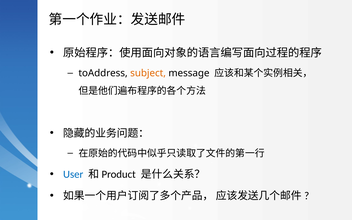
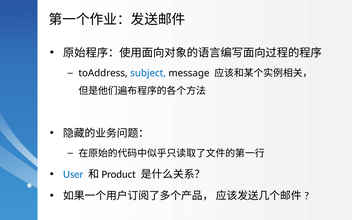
subject colour: orange -> blue (148, 73)
